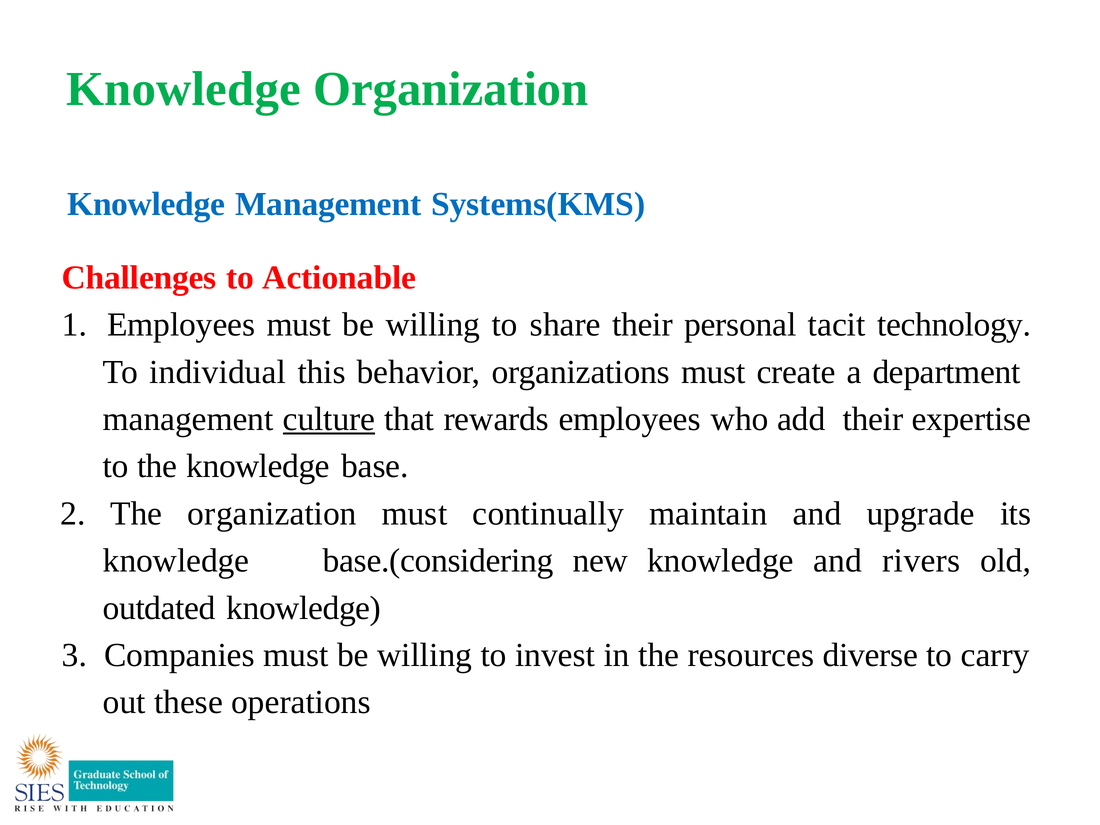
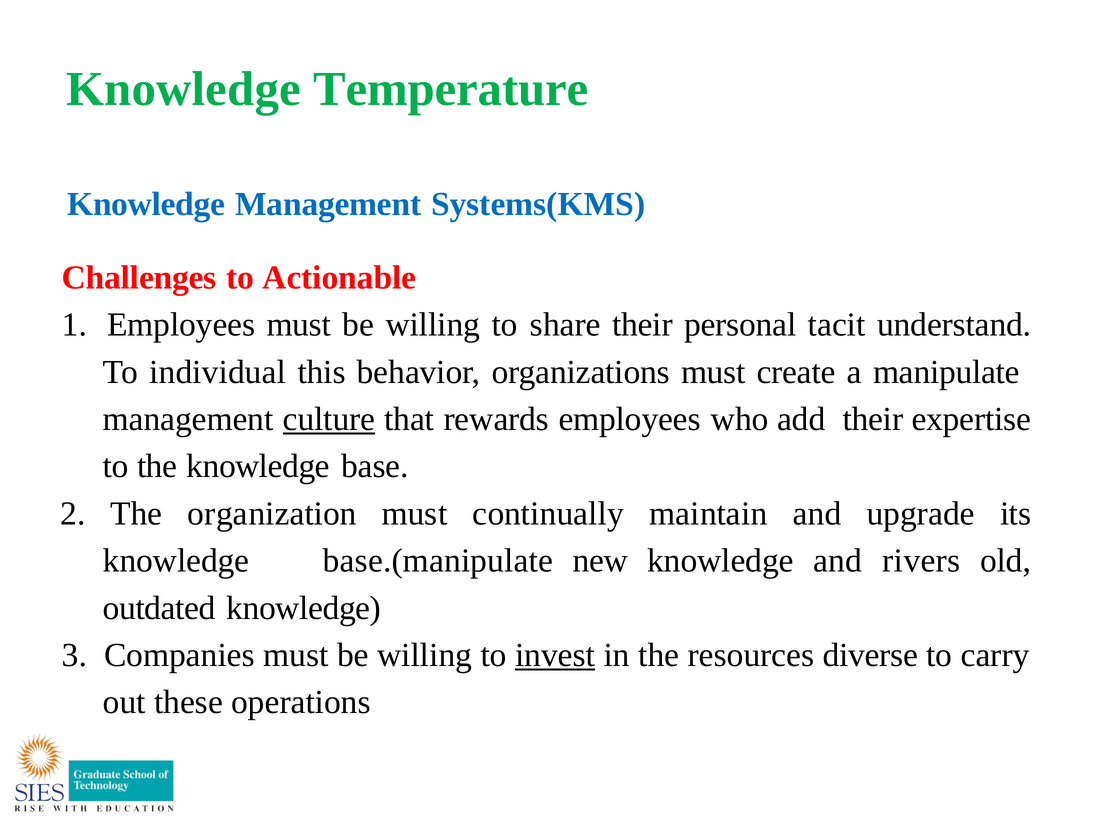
Knowledge Organization: Organization -> Temperature (451, 89)
technology: technology -> understand (954, 325)
department: department -> manipulate (946, 372)
base.(considering: base.(considering -> base.(manipulate (438, 561)
invest underline: none -> present (555, 655)
